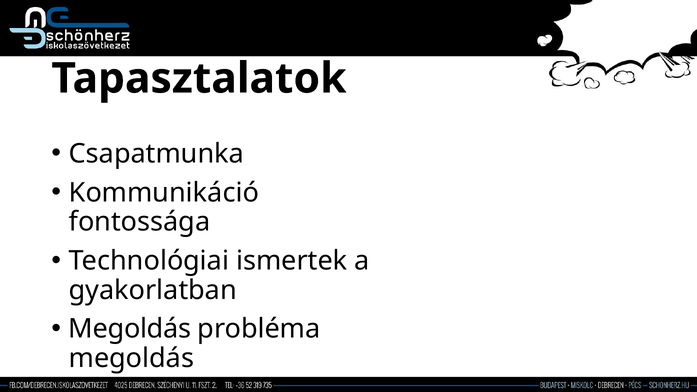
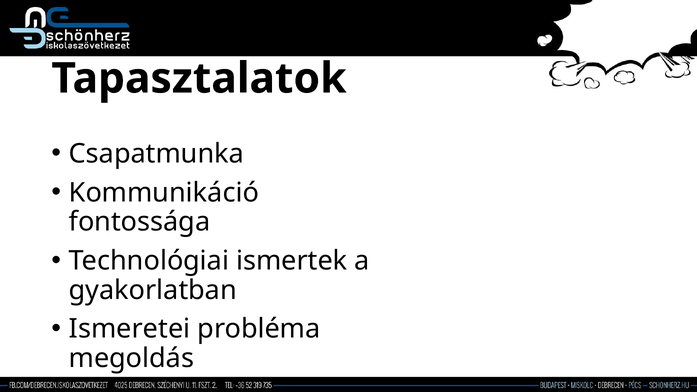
Megoldás: Megoldás -> Ismeretei (130, 329)
